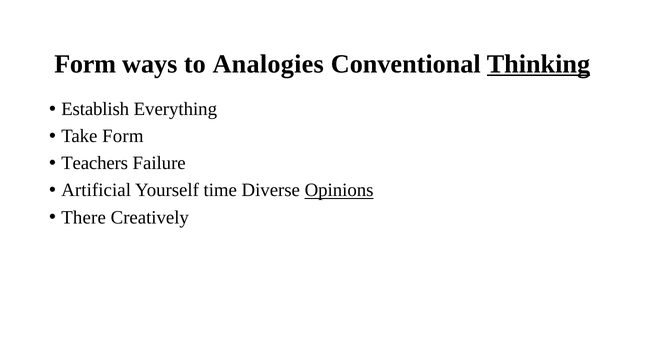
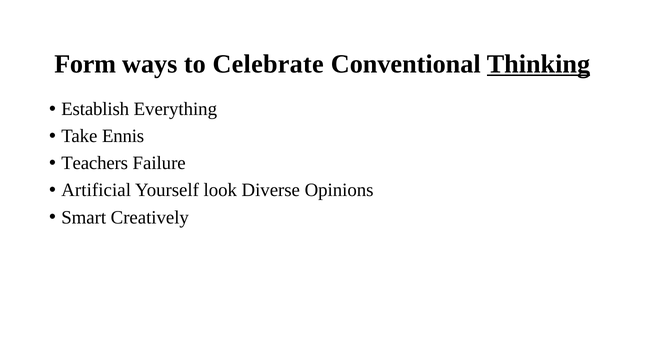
Analogies: Analogies -> Celebrate (268, 64)
Take Form: Form -> Ennis (123, 136)
time: time -> look (220, 190)
Opinions underline: present -> none (339, 190)
There: There -> Smart (84, 217)
